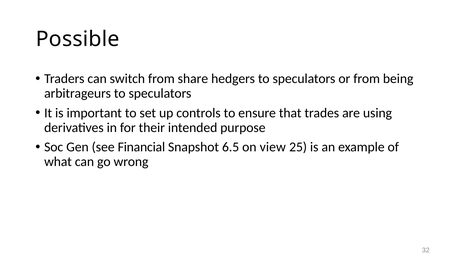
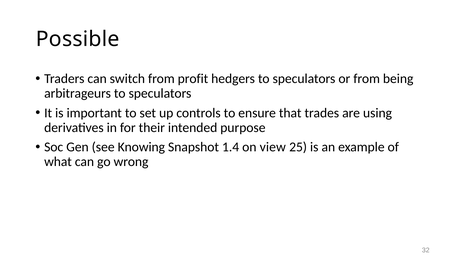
share: share -> profit (193, 79)
Financial: Financial -> Knowing (141, 147)
6.5: 6.5 -> 1.4 (231, 147)
